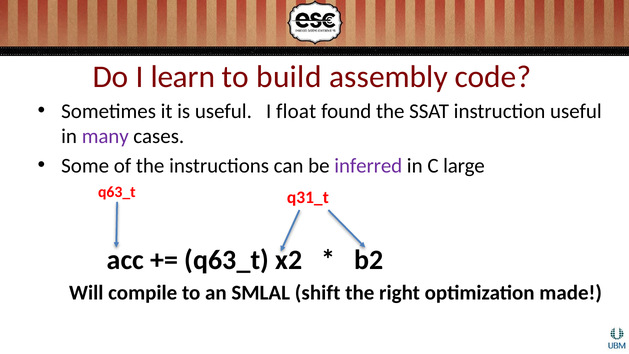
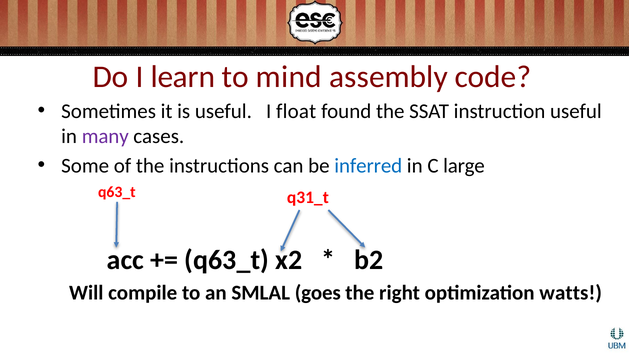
build: build -> mind (289, 77)
inferred colour: purple -> blue (368, 166)
shift: shift -> goes (318, 293)
made: made -> watts (571, 293)
